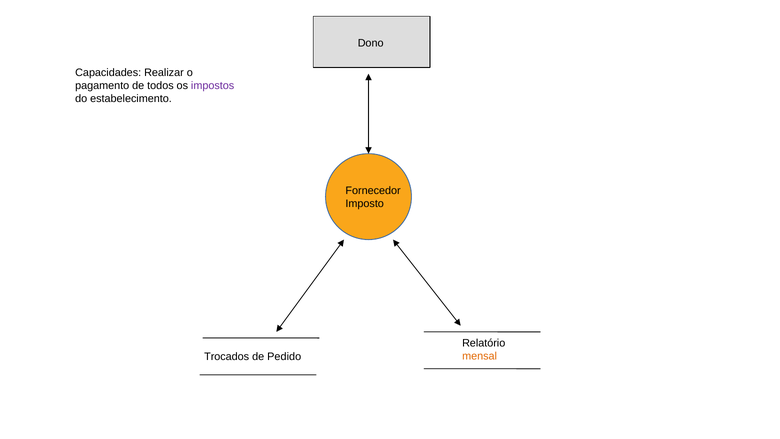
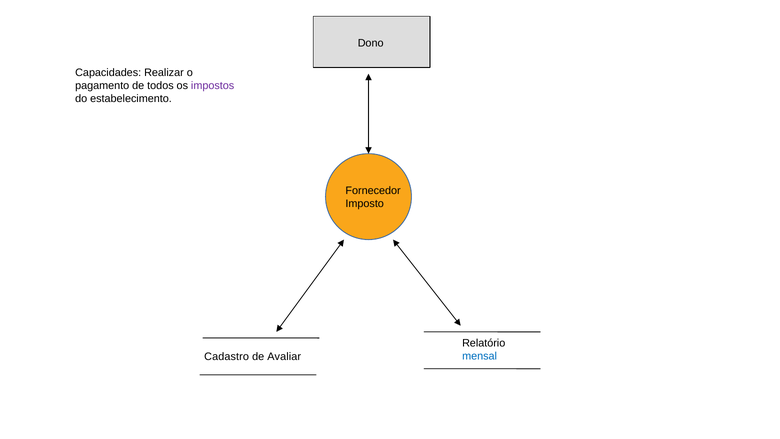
mensal colour: orange -> blue (480, 356)
Trocados: Trocados -> Cadastro (227, 357)
Pedido: Pedido -> Avaliar (284, 357)
